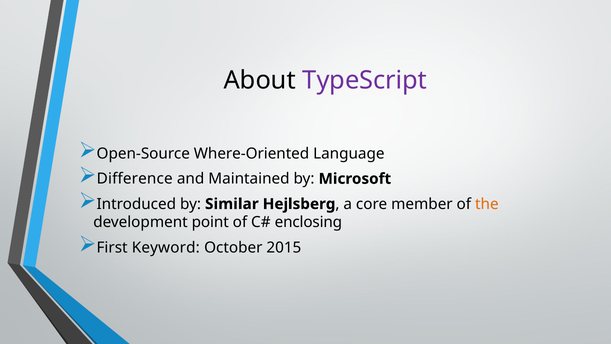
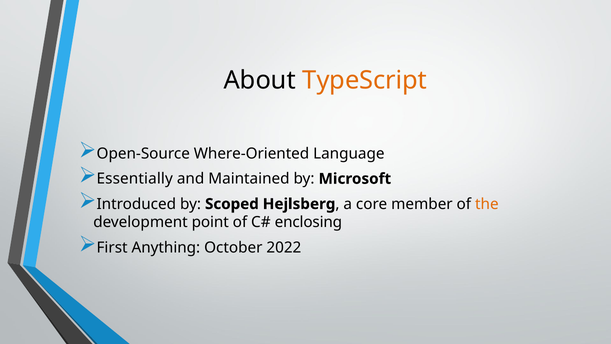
TypeScript colour: purple -> orange (365, 80)
Difference: Difference -> Essentially (135, 179)
Similar: Similar -> Scoped (232, 204)
Keyword: Keyword -> Anything (166, 247)
2015: 2015 -> 2022 (284, 247)
